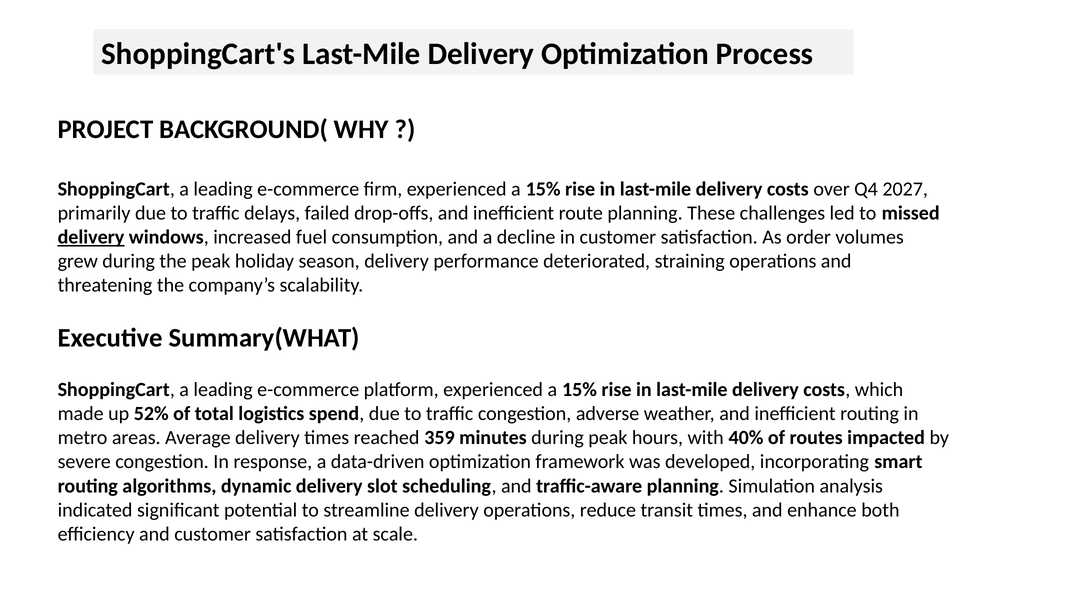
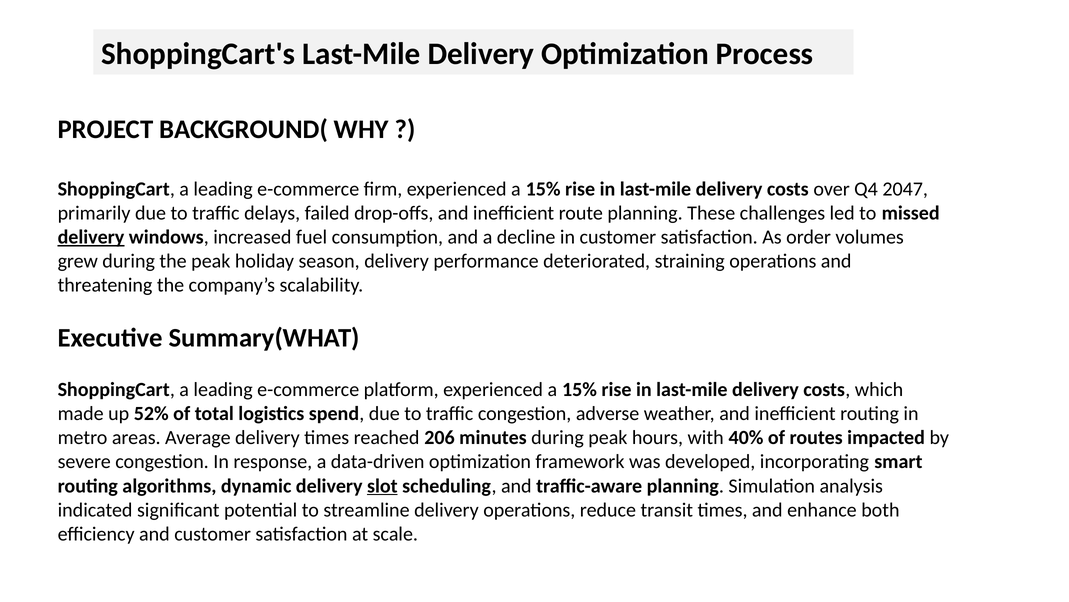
2027: 2027 -> 2047 (905, 189)
359: 359 -> 206 (440, 437)
slot underline: none -> present (382, 485)
